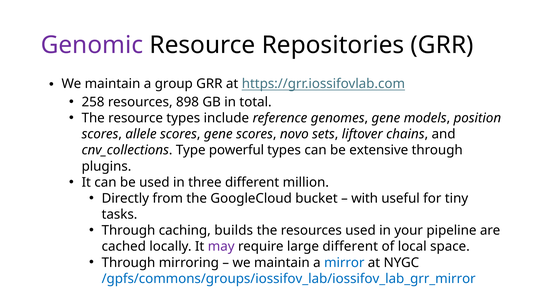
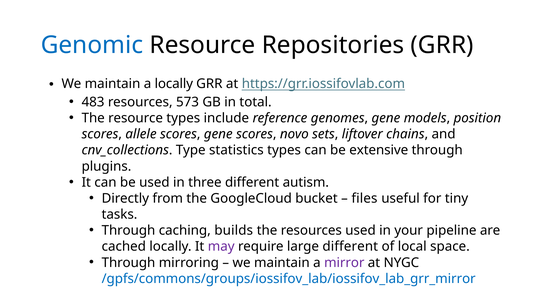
Genomic colour: purple -> blue (92, 45)
a group: group -> locally (174, 84)
258: 258 -> 483 (93, 102)
898: 898 -> 573 (187, 102)
powerful: powerful -> statistics (236, 150)
million: million -> autism (306, 182)
with: with -> files (364, 198)
mirror colour: blue -> purple (344, 262)
